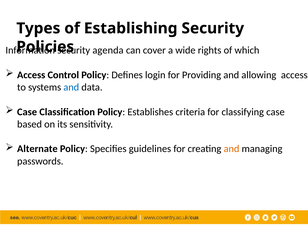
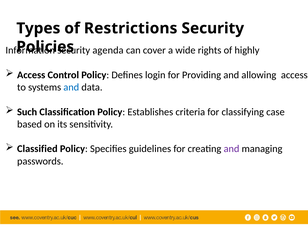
Establishing: Establishing -> Restrictions (131, 28)
which: which -> highly (247, 50)
Case: Case -> Such (27, 112)
Alternate: Alternate -> Classified (37, 149)
and colour: orange -> purple (231, 149)
